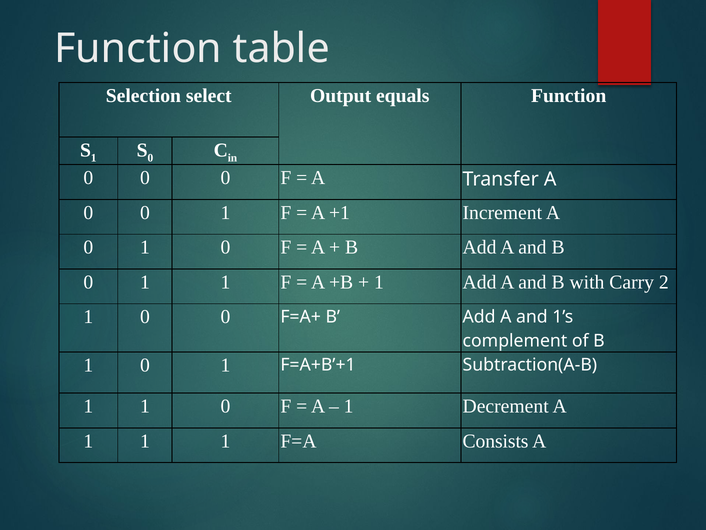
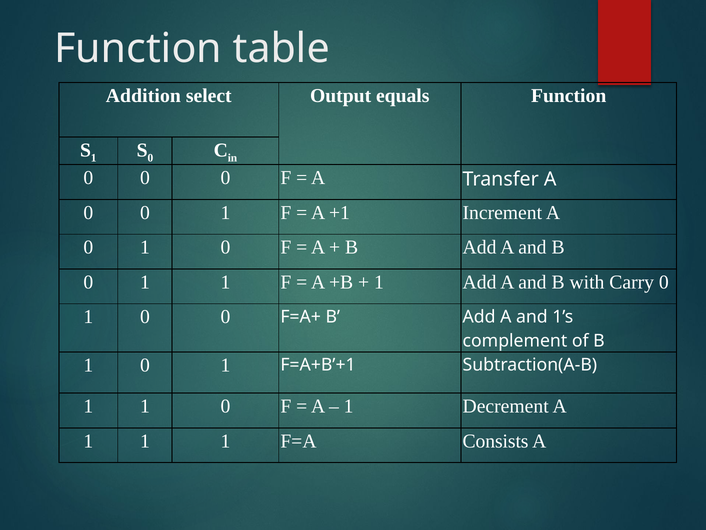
Selection: Selection -> Addition (143, 96)
Carry 2: 2 -> 0 (664, 282)
